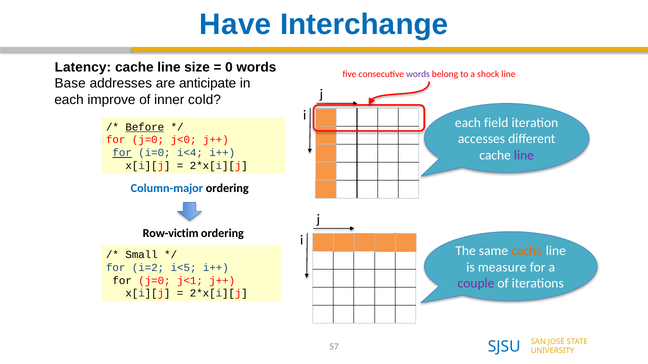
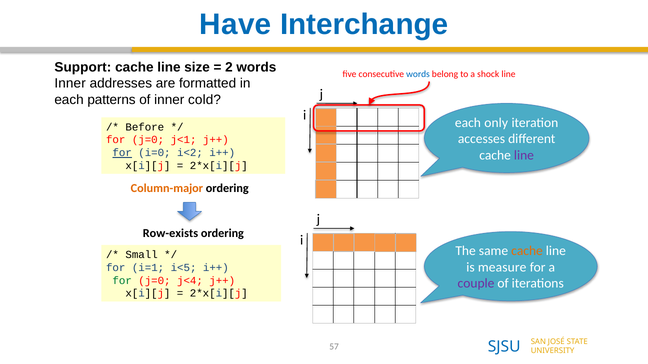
Latency: Latency -> Support (83, 67)
0: 0 -> 2 (229, 67)
words colour: purple -> blue (418, 74)
Base: Base -> Inner (70, 83)
anticipate: anticipate -> formatted (208, 83)
improve: improve -> patterns (111, 100)
field: field -> only (496, 123)
Before underline: present -> none (145, 127)
j<0: j<0 -> j<1 (184, 140)
i<4: i<4 -> i<2 (190, 153)
Column-major colour: blue -> orange (167, 189)
Row-victim: Row-victim -> Row-exists (170, 234)
i=2: i=2 -> i=1 (148, 268)
for colour: black -> green (122, 281)
j<1: j<1 -> j<4 (190, 281)
